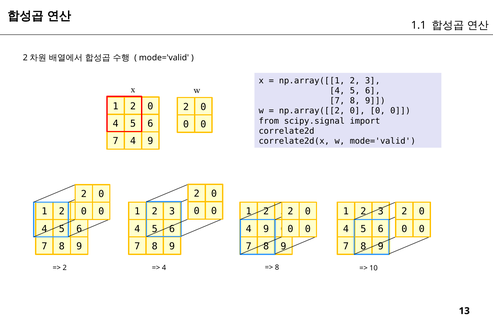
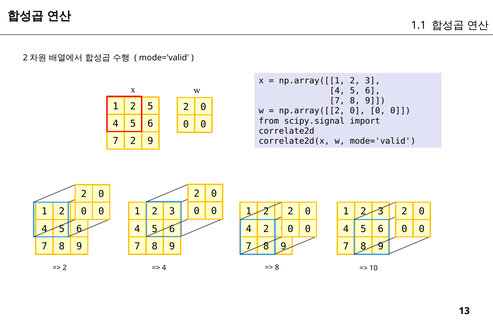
0: 0 -> 5 (150, 106)
7 4: 4 -> 2 (133, 141)
9: 9 -> 2 (266, 229)
